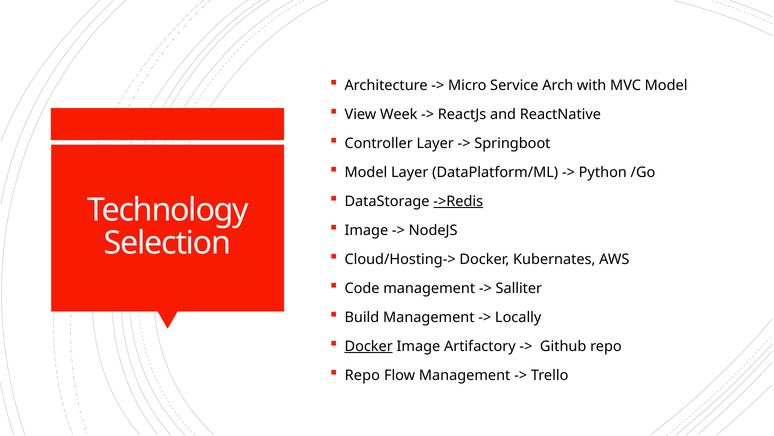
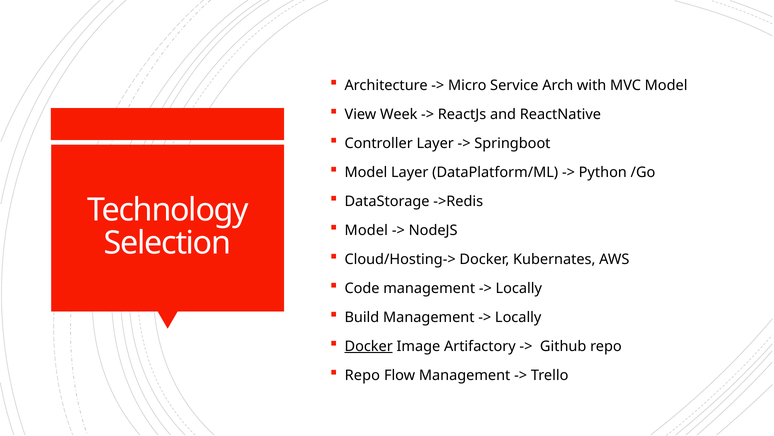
->Redis underline: present -> none (458, 201)
Image: Image -> Model (366, 230)
Salliter: Salliter -> Locally (519, 288)
